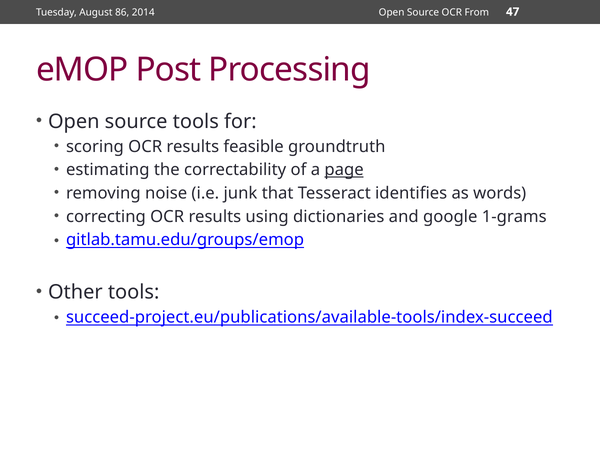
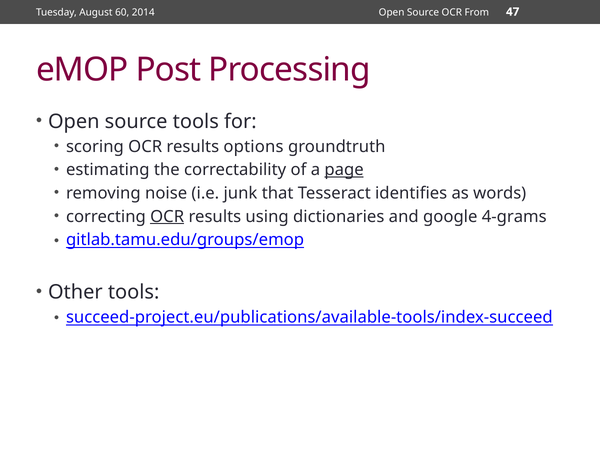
86: 86 -> 60 (122, 13)
feasible: feasible -> options (253, 147)
OCR underline: none -> present (167, 217)
1-grams: 1-grams -> 4-grams (514, 217)
